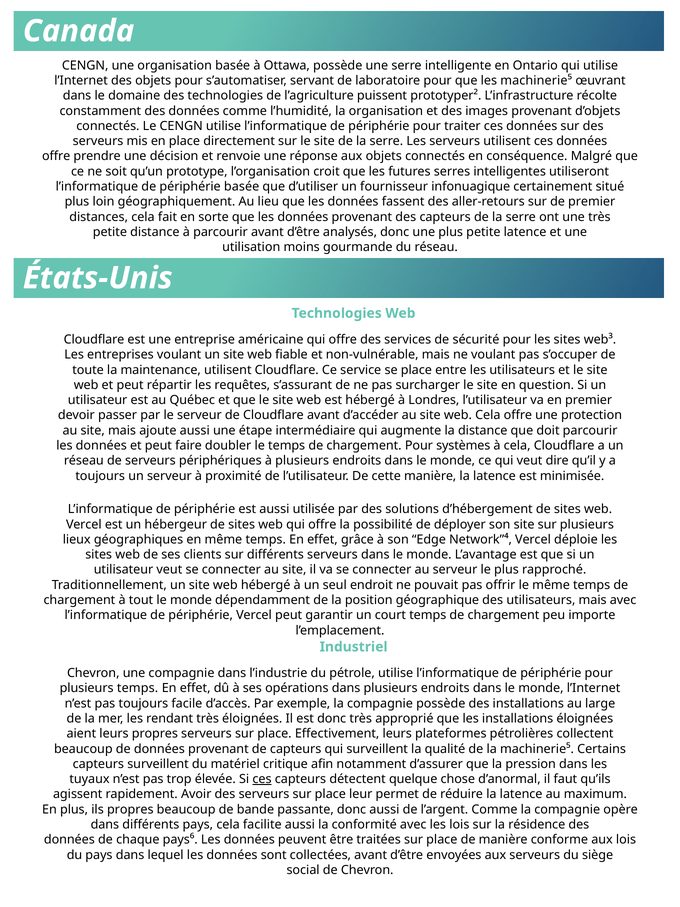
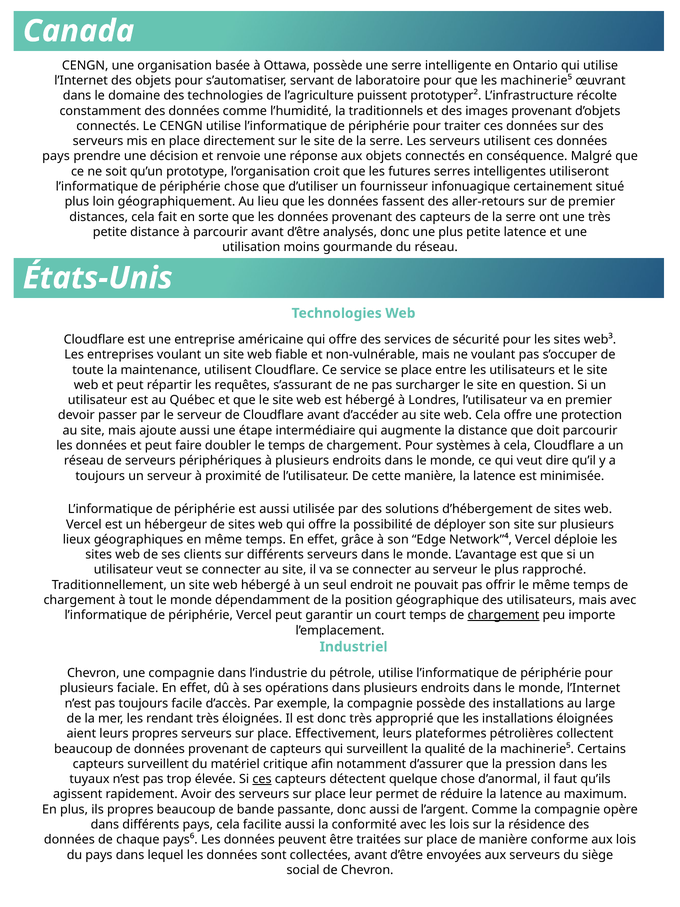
la organisation: organisation -> traditionnels (386, 111)
offre: offre -> pays (56, 156)
périphérie basée: basée -> chose (242, 186)
chargement underline: none -> present (503, 615)
plusieurs temps: temps -> faciale (138, 688)
